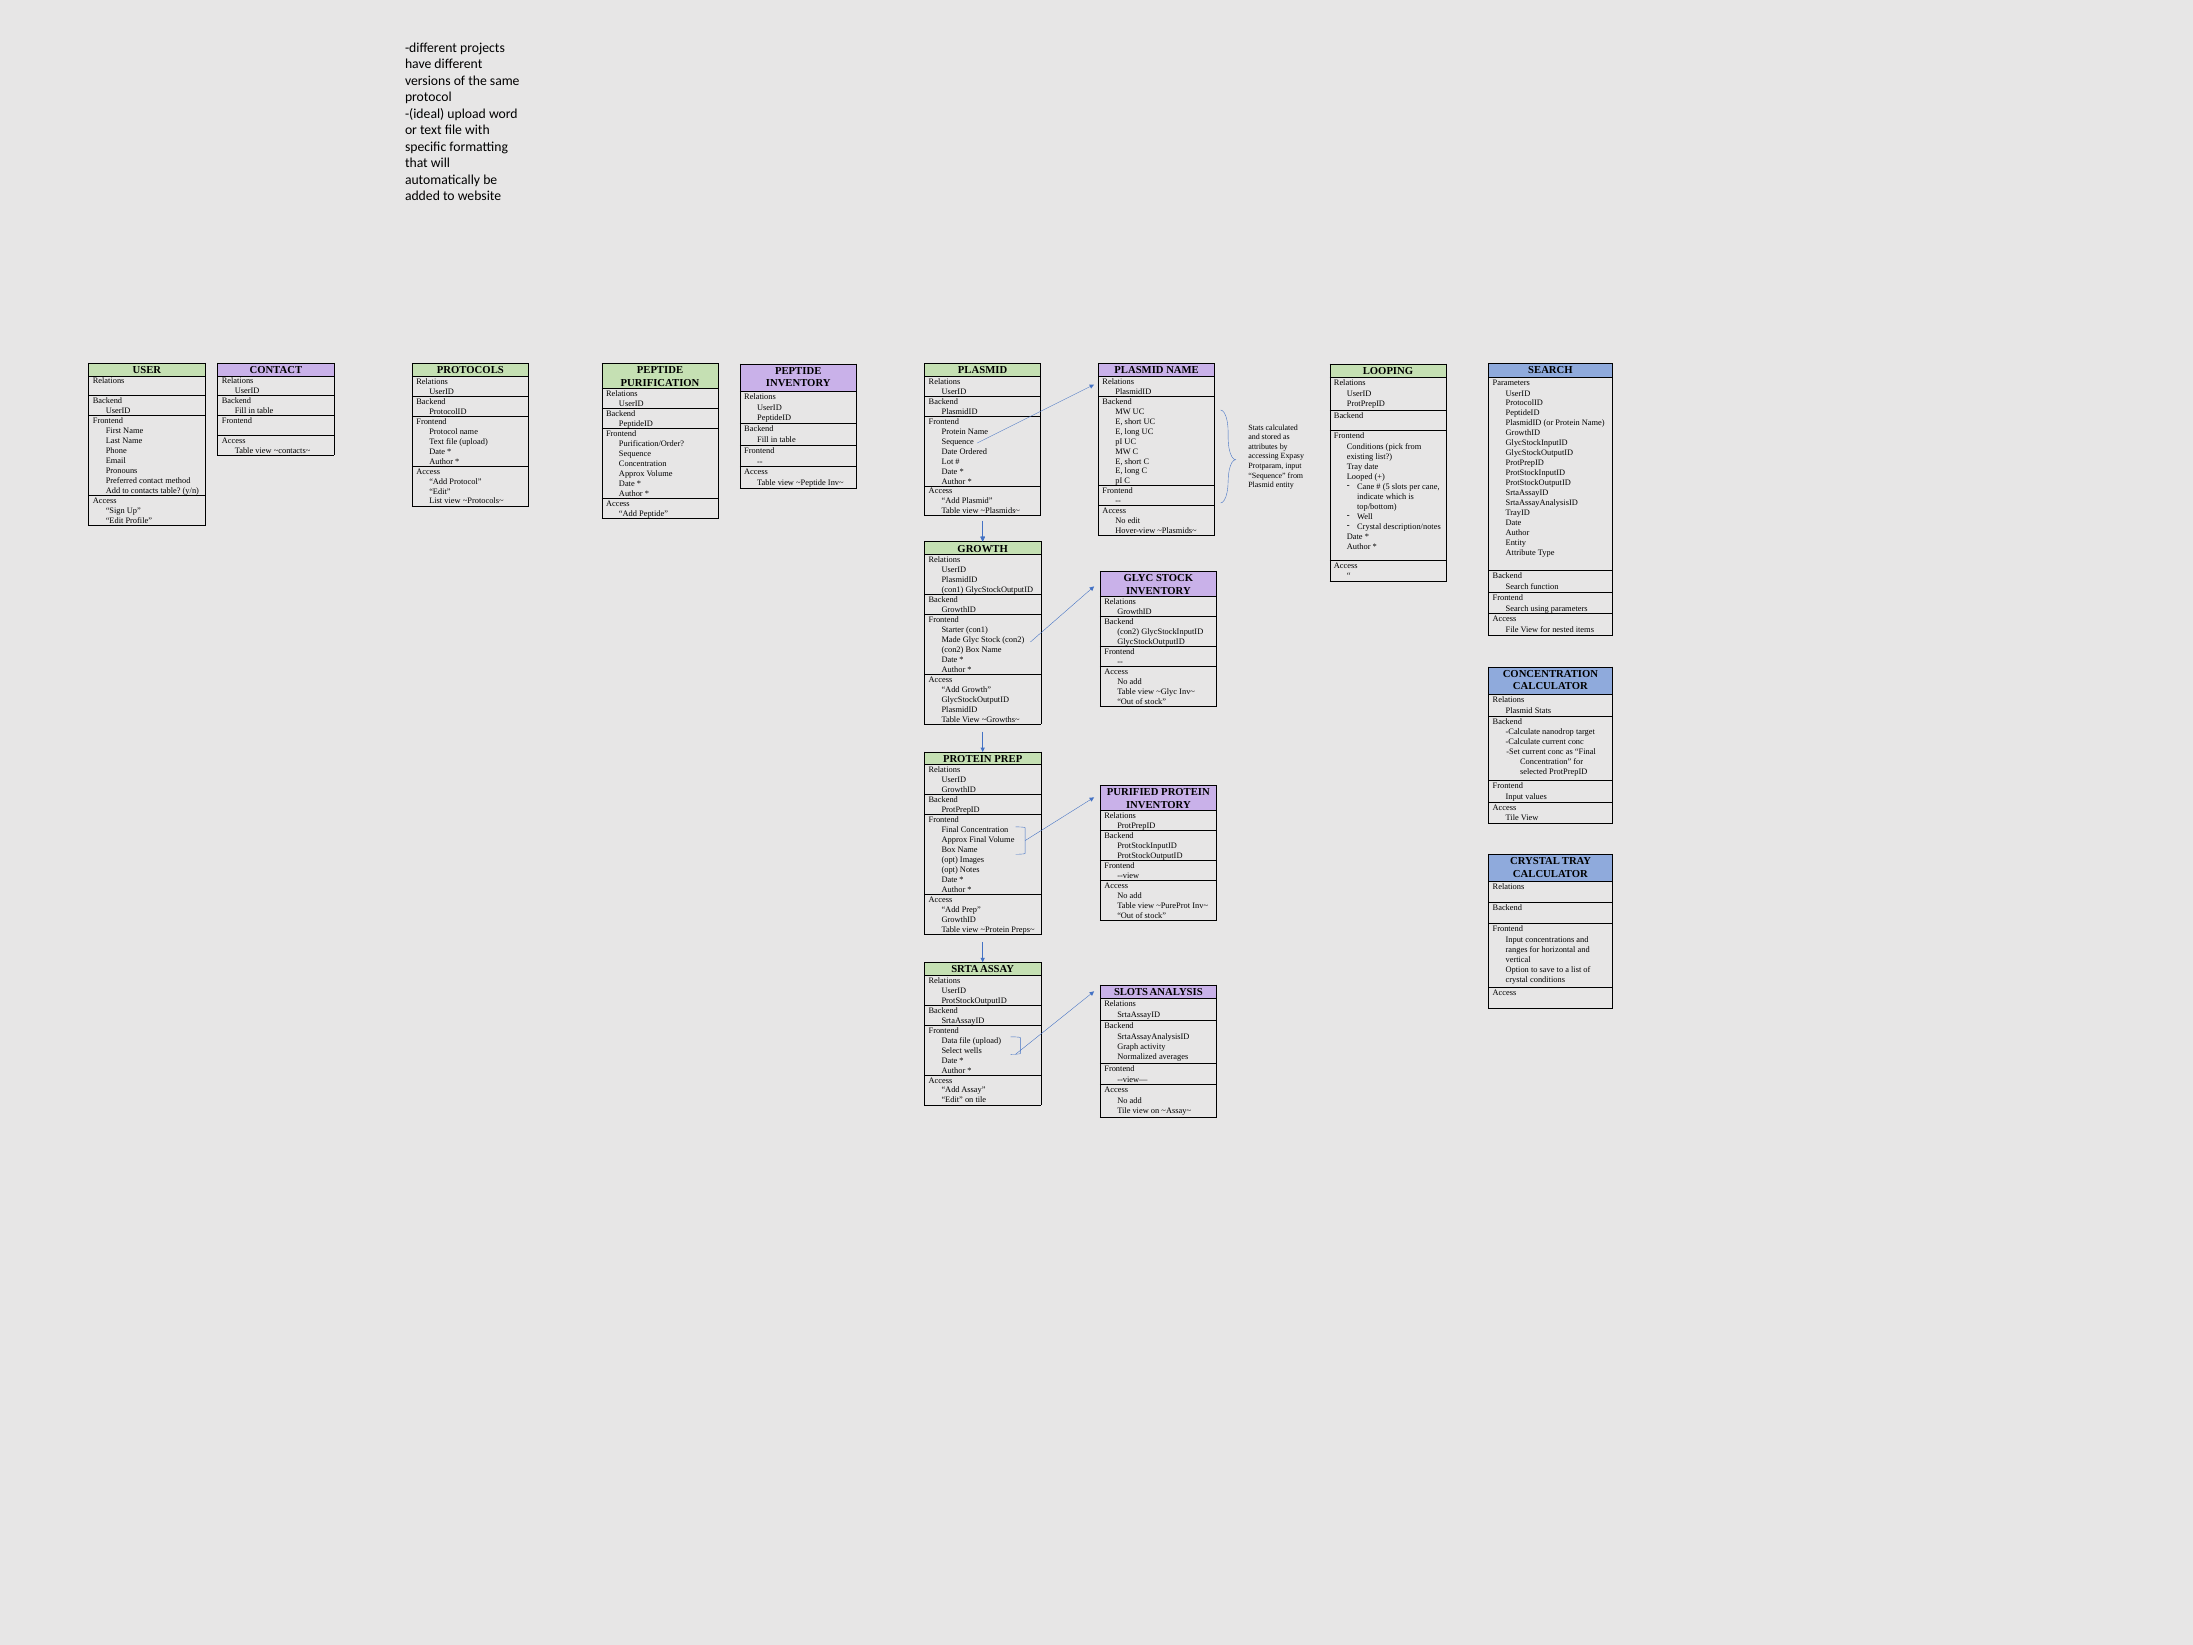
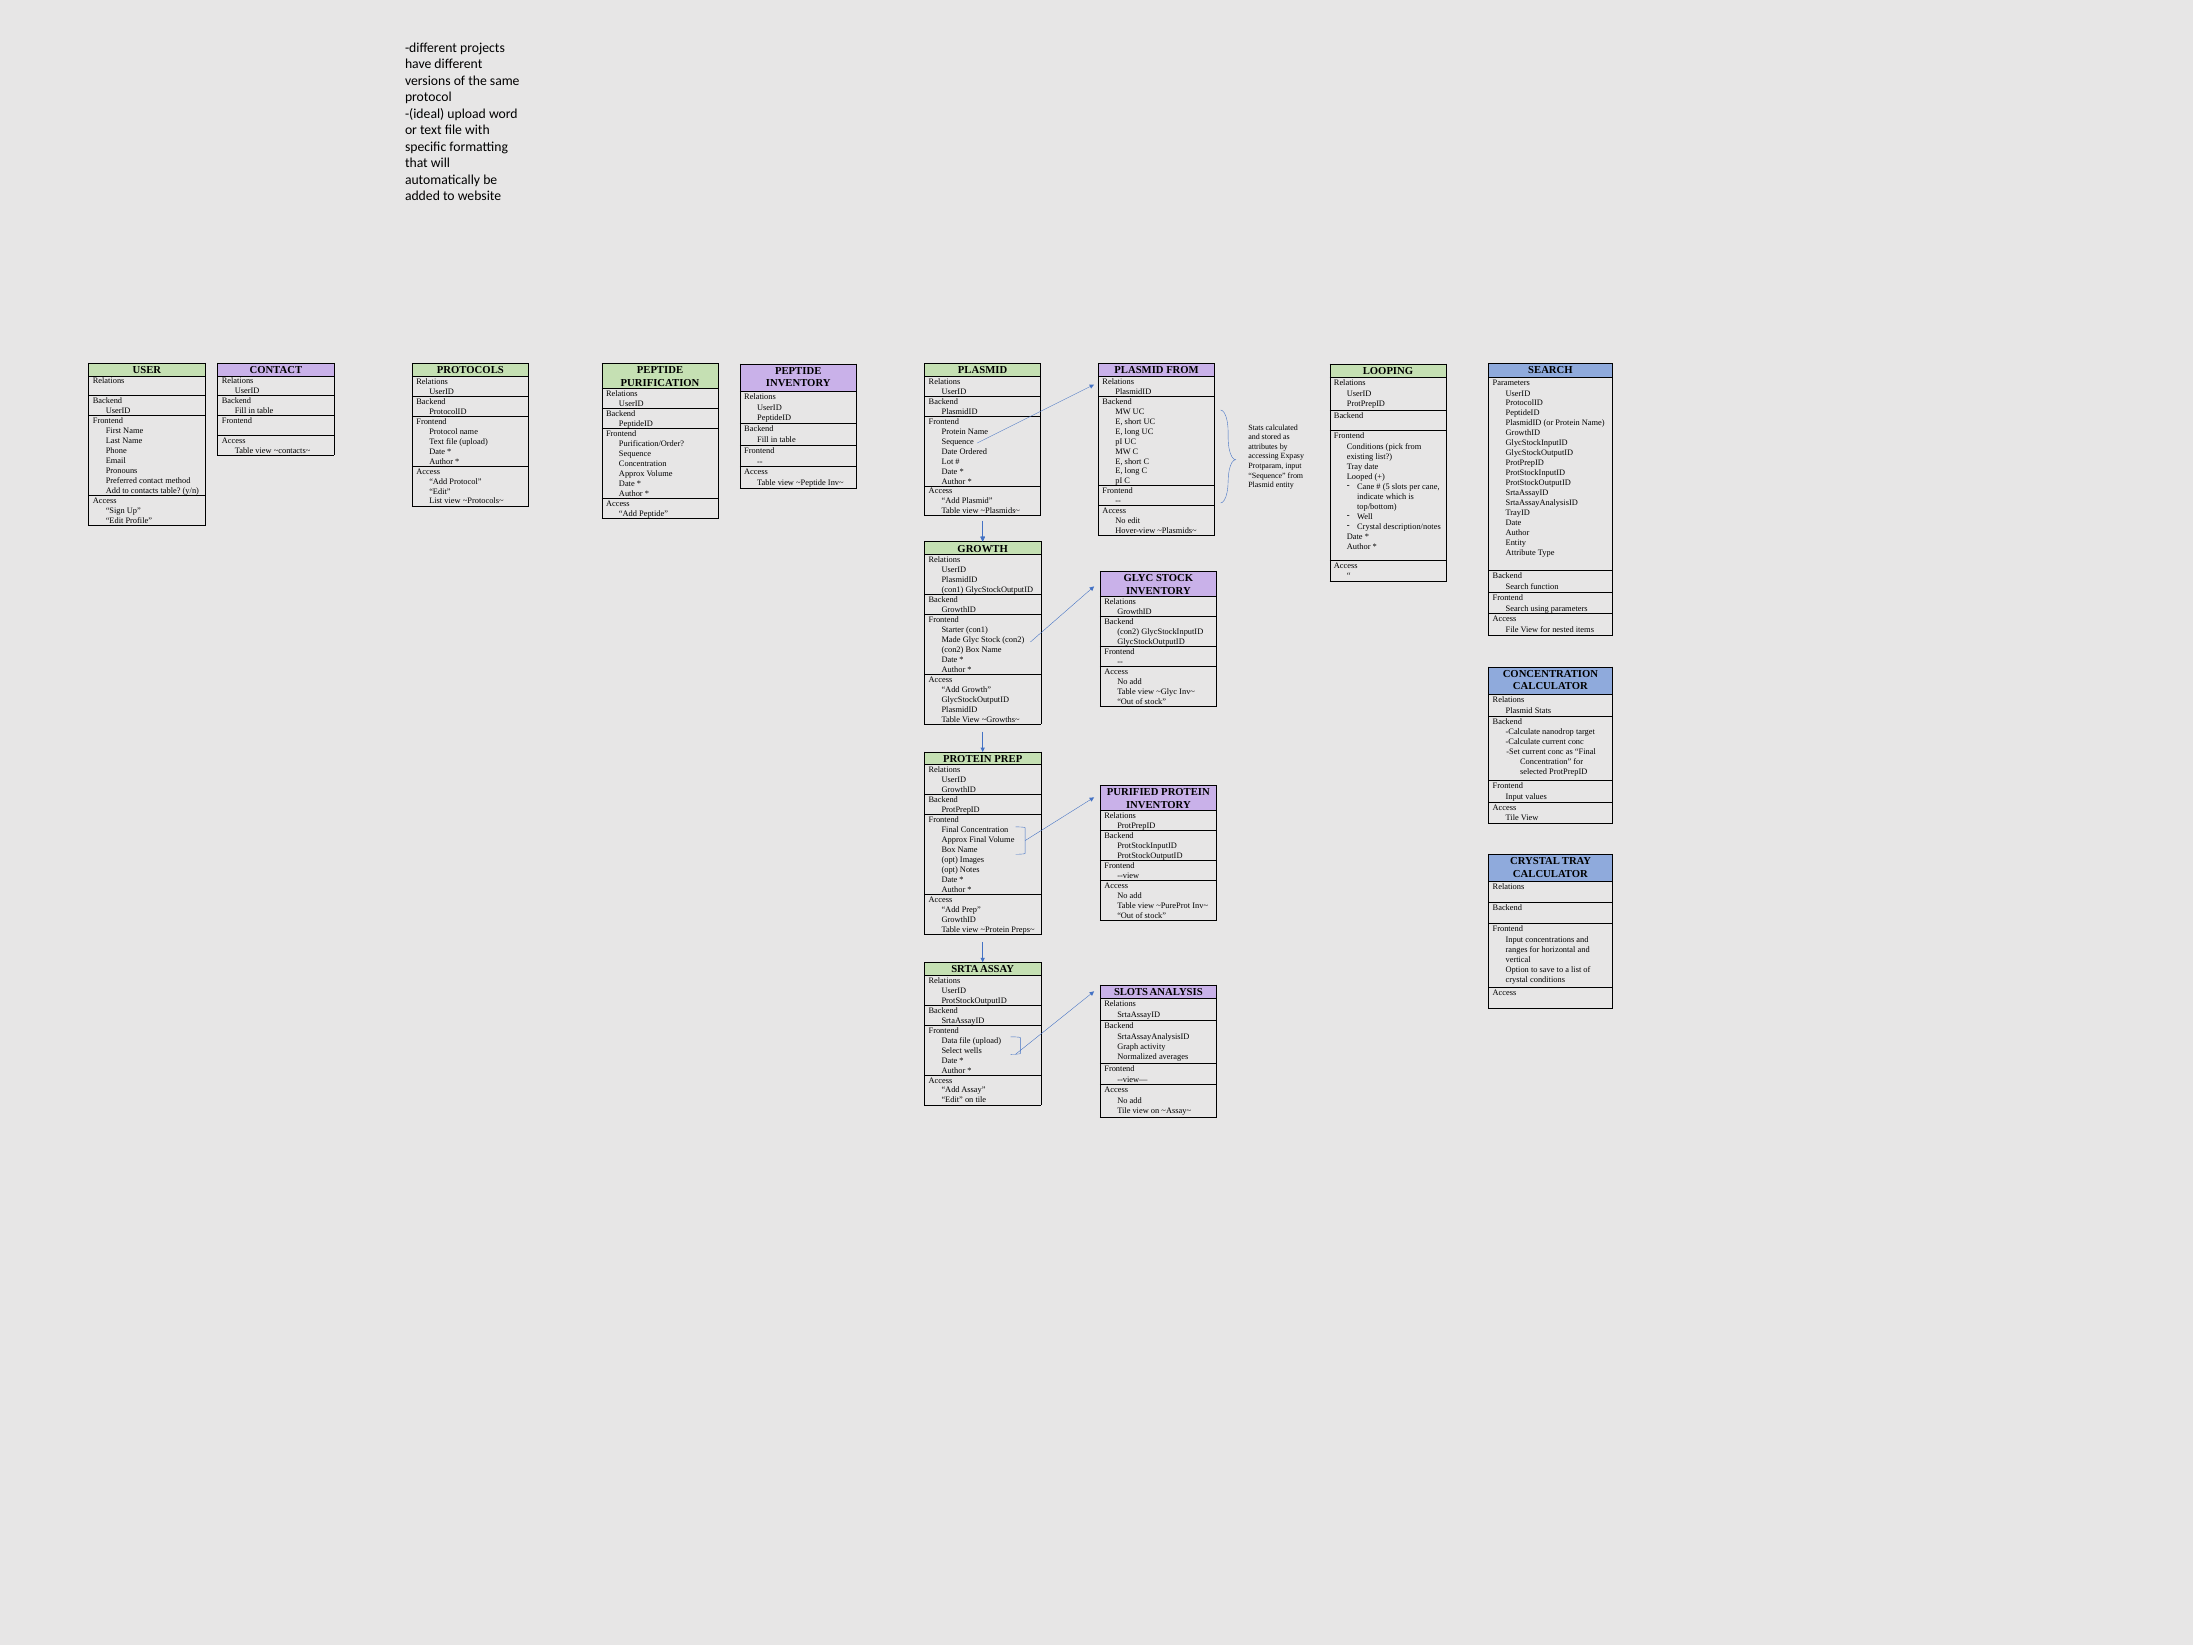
PLASMID NAME: NAME -> FROM (1182, 370)
